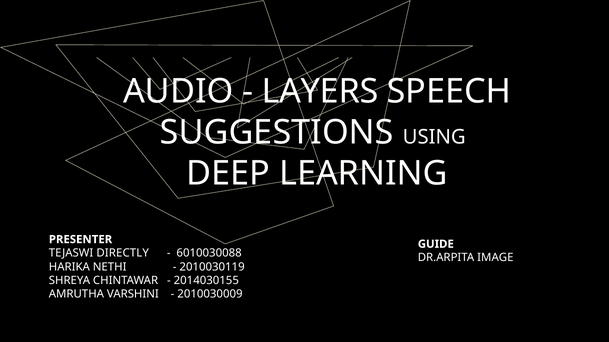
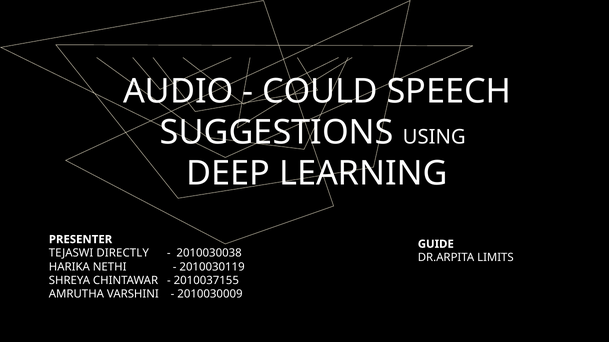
LAYERS: LAYERS -> COULD (320, 92)
6010030088: 6010030088 -> 2010030038 (209, 254)
IMAGE: IMAGE -> LIMITS (495, 258)
2014030155: 2014030155 -> 2010037155 (206, 281)
